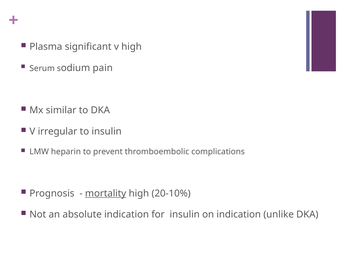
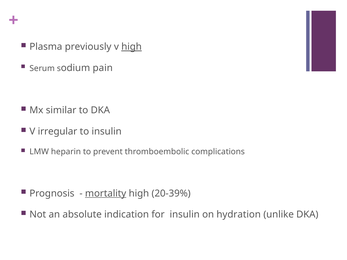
significant: significant -> previously (88, 47)
high underline: none -> present (132, 47)
20-10%: 20-10% -> 20-39% (171, 194)
on indication: indication -> hydration (239, 215)
